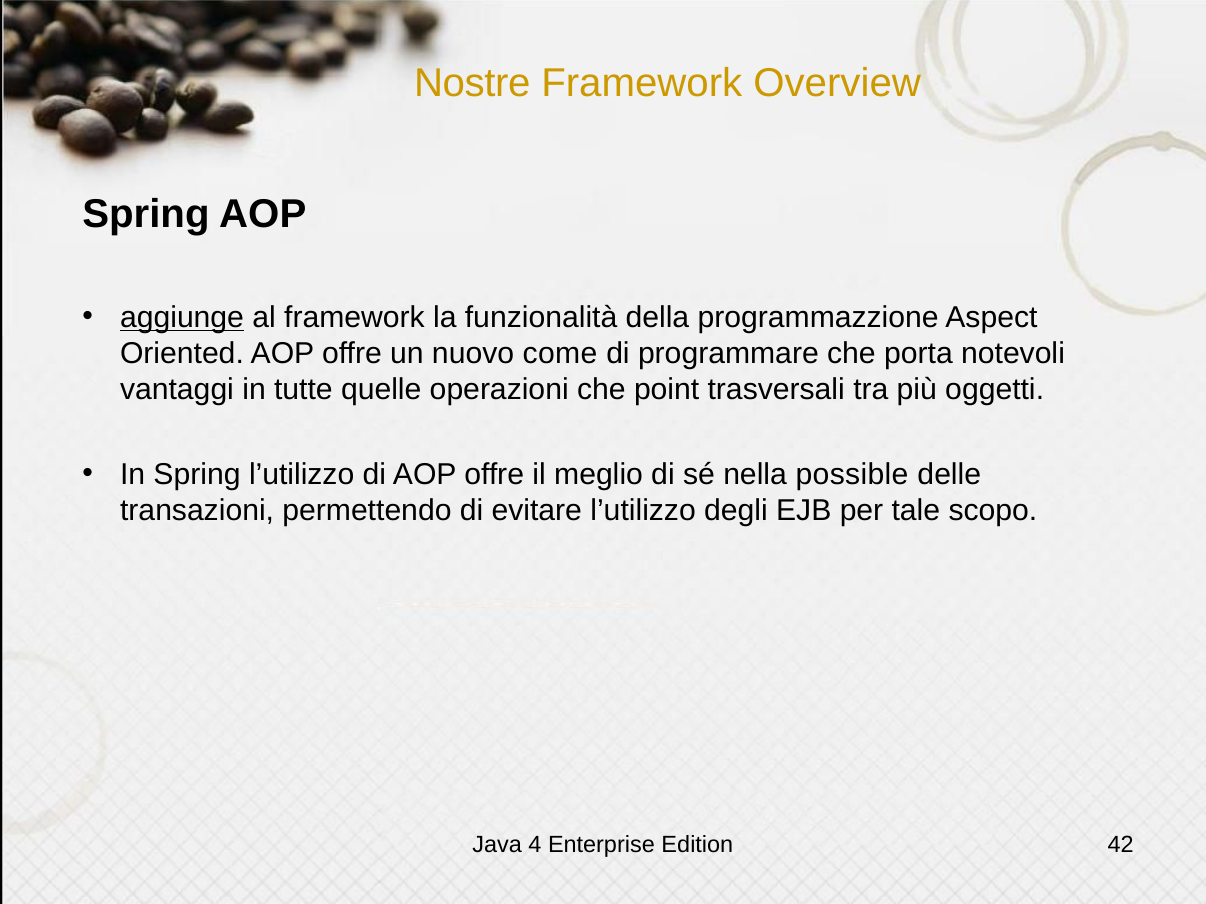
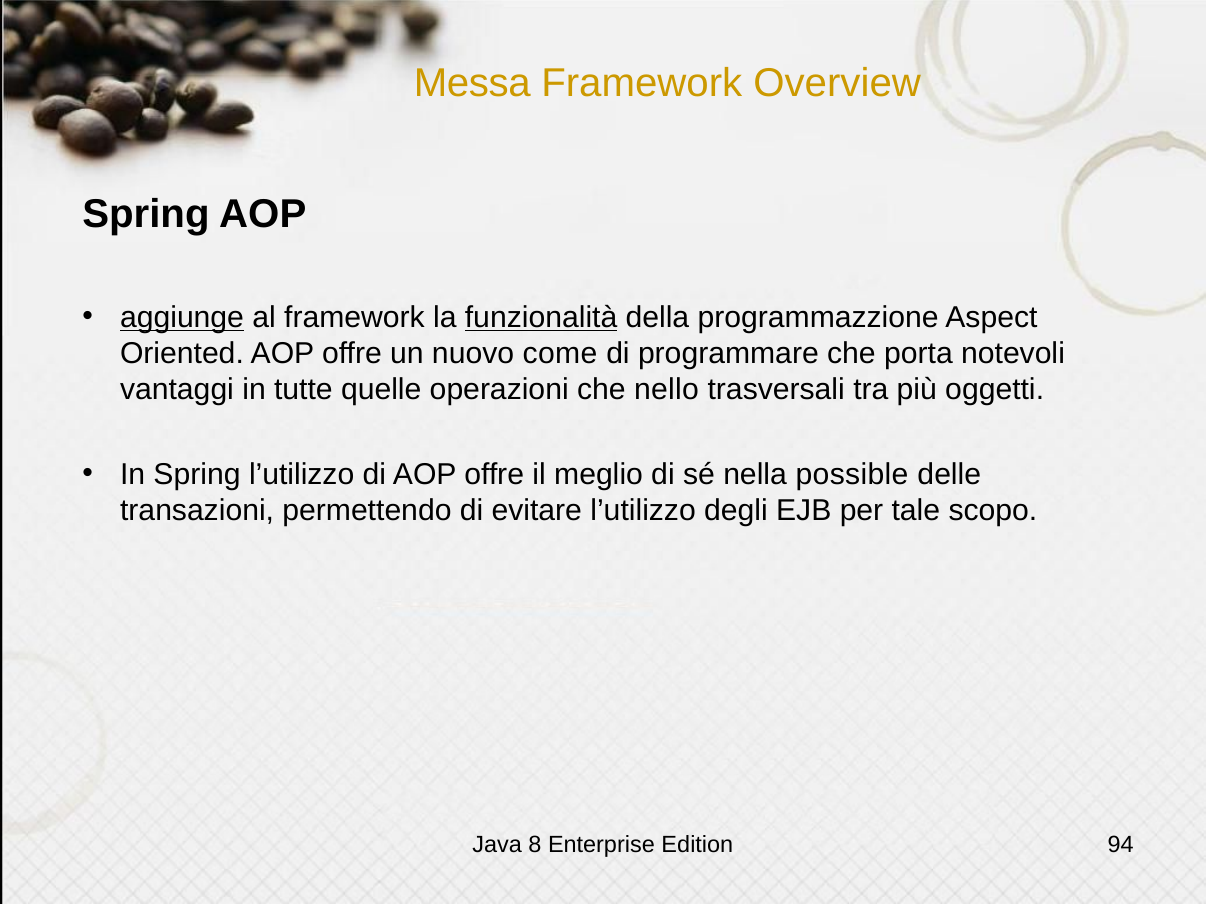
Nostre: Nostre -> Messa (472, 83)
funzionalità underline: none -> present (541, 318)
point: point -> nello (666, 390)
4: 4 -> 8 (535, 845)
42: 42 -> 94 (1121, 845)
